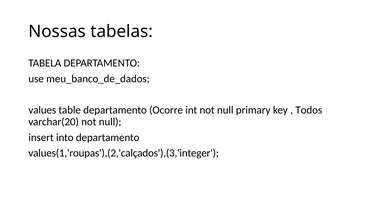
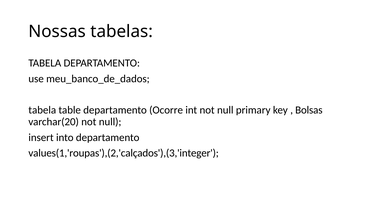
values: values -> tabela (42, 110)
Todos: Todos -> Bolsas (309, 110)
